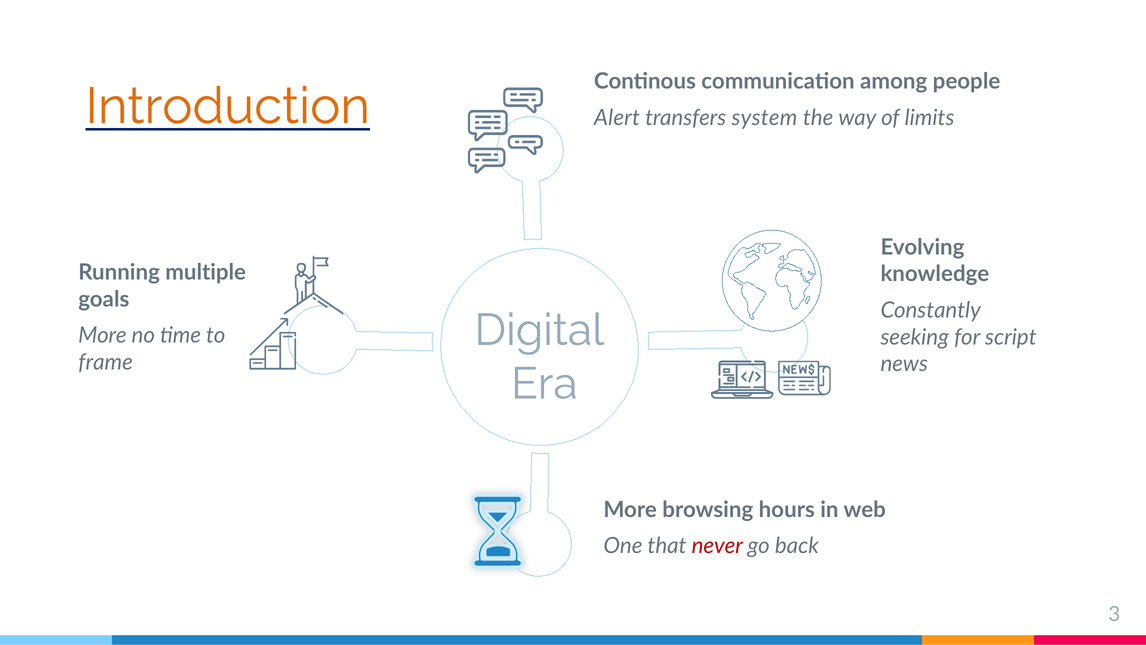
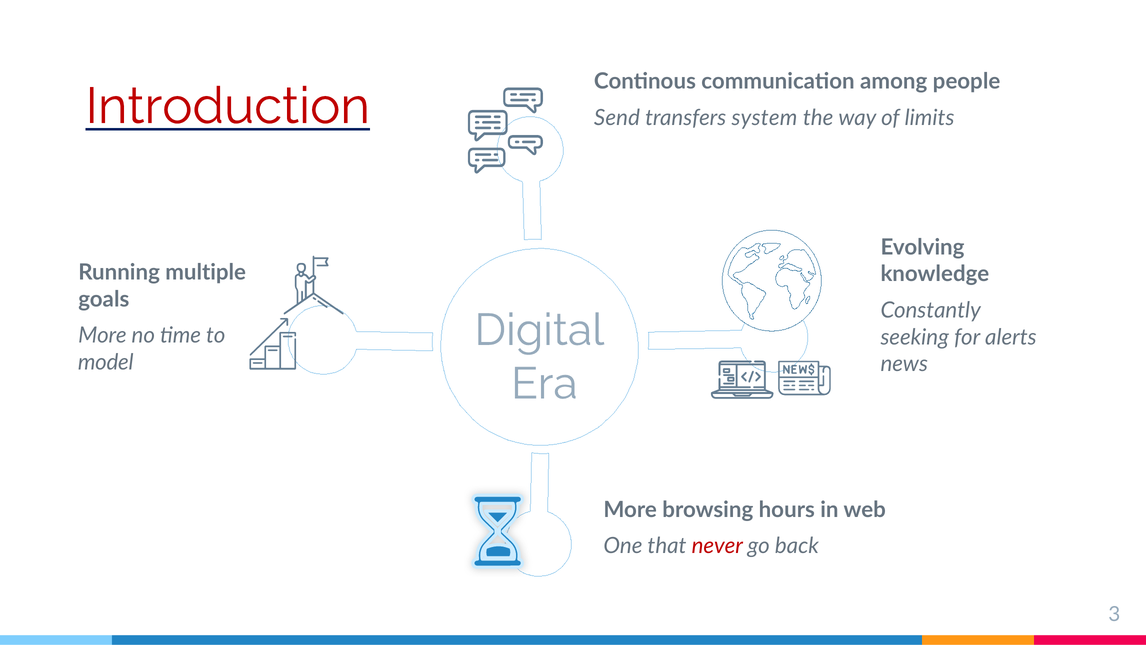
Introduction colour: orange -> red (228, 106)
Alert: Alert -> Send (617, 118)
script: script -> alerts (1011, 337)
frame: frame -> model (106, 362)
